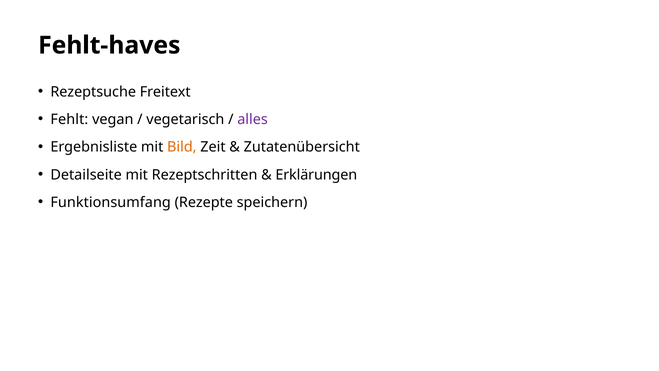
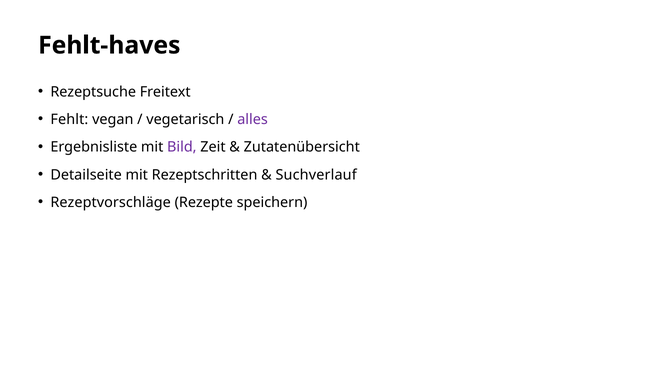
Bild colour: orange -> purple (182, 147)
Erklärungen: Erklärungen -> Suchverlauf (316, 175)
Funktionsumfang: Funktionsumfang -> Rezeptvorschläge (111, 202)
